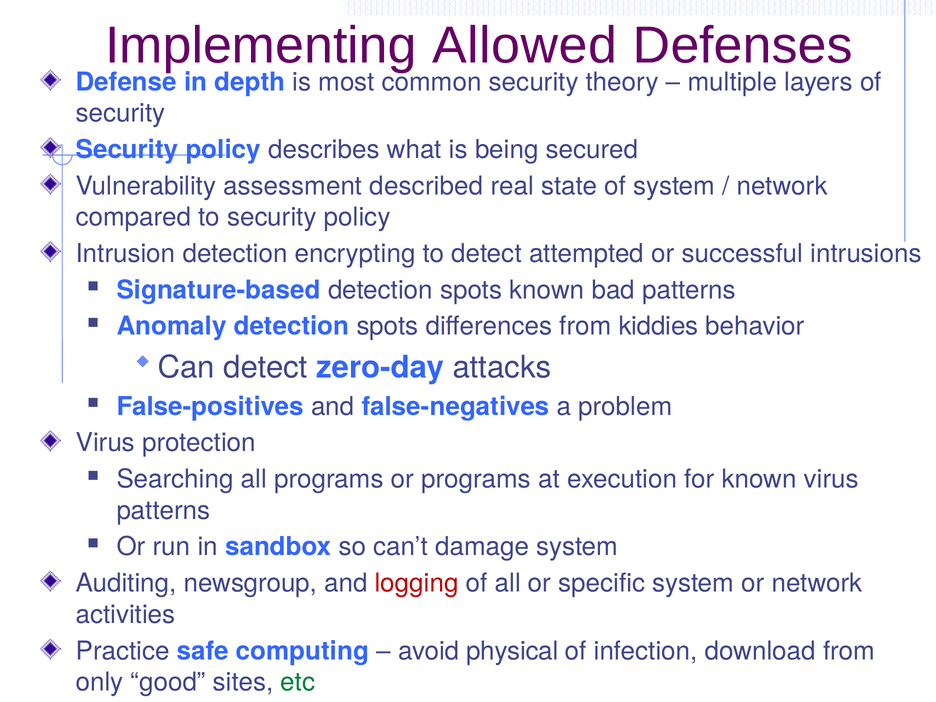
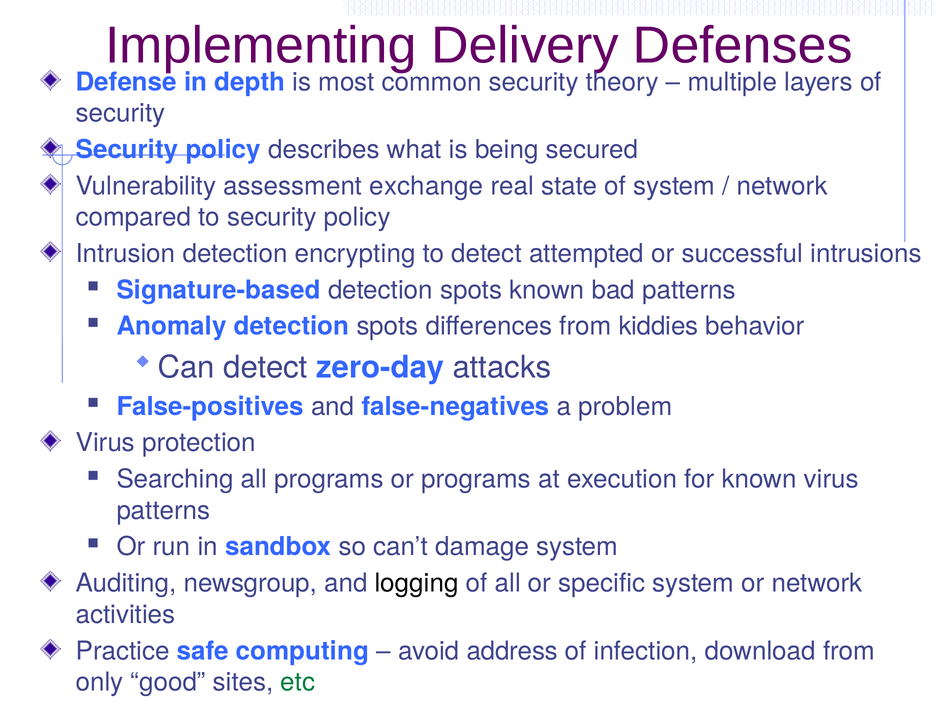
Allowed: Allowed -> Delivery (525, 45)
described: described -> exchange (426, 186)
logging colour: red -> black (417, 583)
physical: physical -> address (512, 651)
